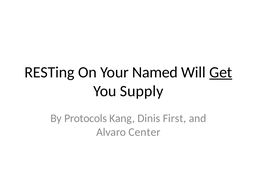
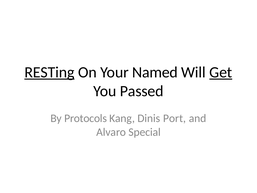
RESTing underline: none -> present (50, 72)
Supply: Supply -> Passed (142, 91)
First: First -> Port (175, 118)
Center: Center -> Special (145, 132)
